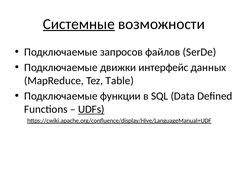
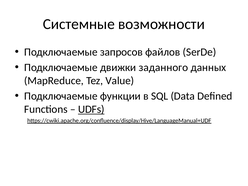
Системные underline: present -> none (79, 24)
интерфейс: интерфейс -> заданного (163, 67)
Table: Table -> Value (120, 81)
